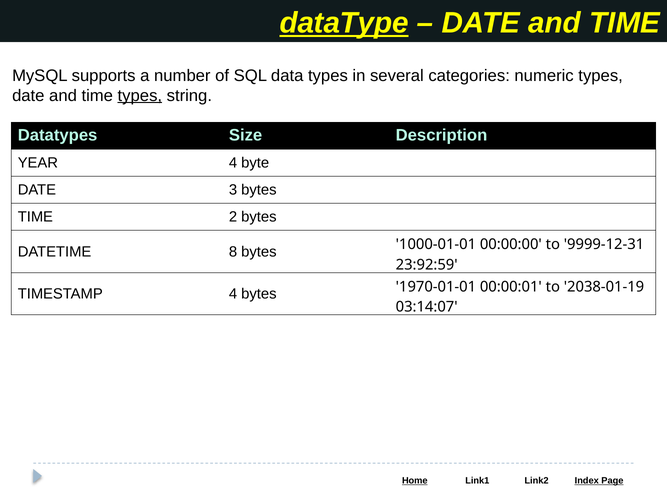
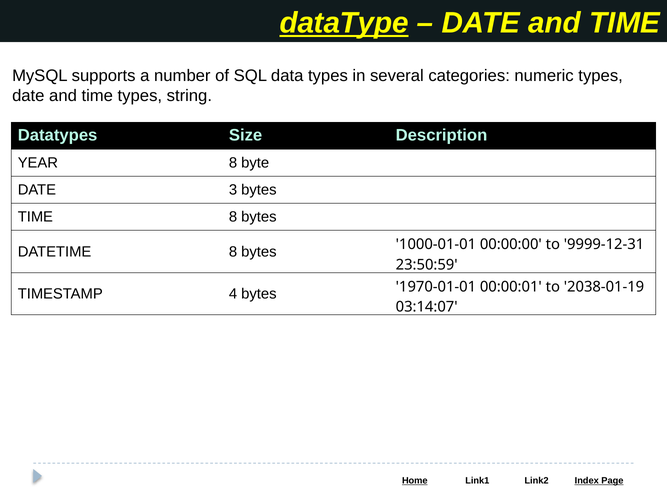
types underline: present -> none (140, 96)
YEAR 4: 4 -> 8 (233, 163)
TIME 2: 2 -> 8 (233, 217)
23:92:59: 23:92:59 -> 23:50:59 (427, 265)
